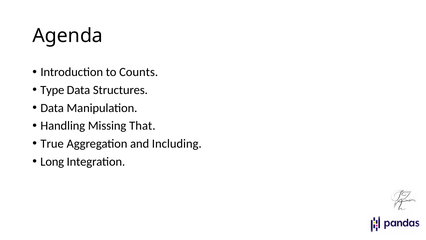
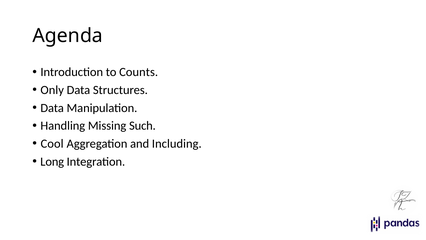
Type: Type -> Only (52, 90)
That: That -> Such (142, 126)
True: True -> Cool (52, 143)
